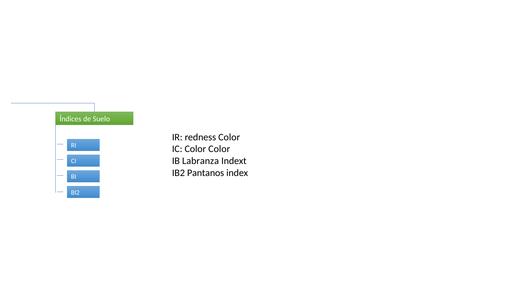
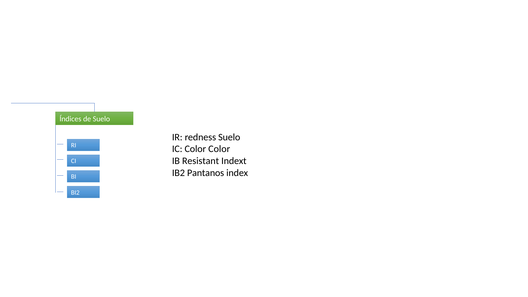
redness Color: Color -> Suelo (229, 137)
Labranza: Labranza -> Resistant (201, 161)
